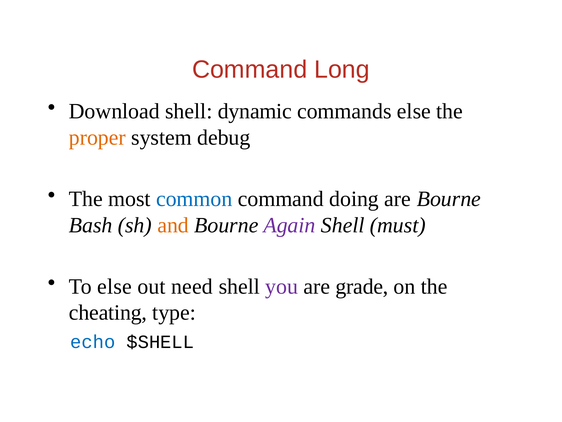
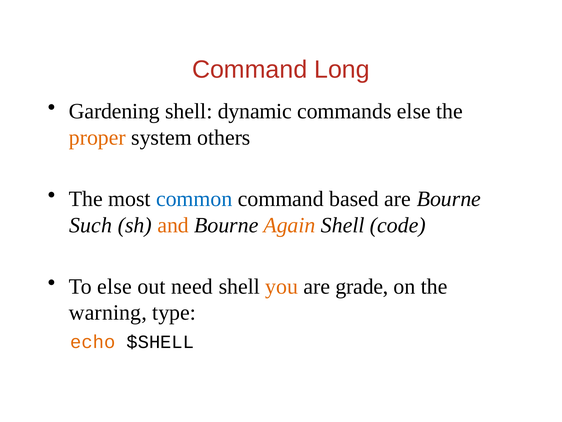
Download: Download -> Gardening (114, 111)
debug: debug -> others (224, 137)
doing: doing -> based (354, 199)
Bash: Bash -> Such (91, 225)
Again colour: purple -> orange (289, 225)
must: must -> code (398, 225)
you colour: purple -> orange (282, 286)
cheating: cheating -> warning (108, 312)
echo colour: blue -> orange (93, 342)
